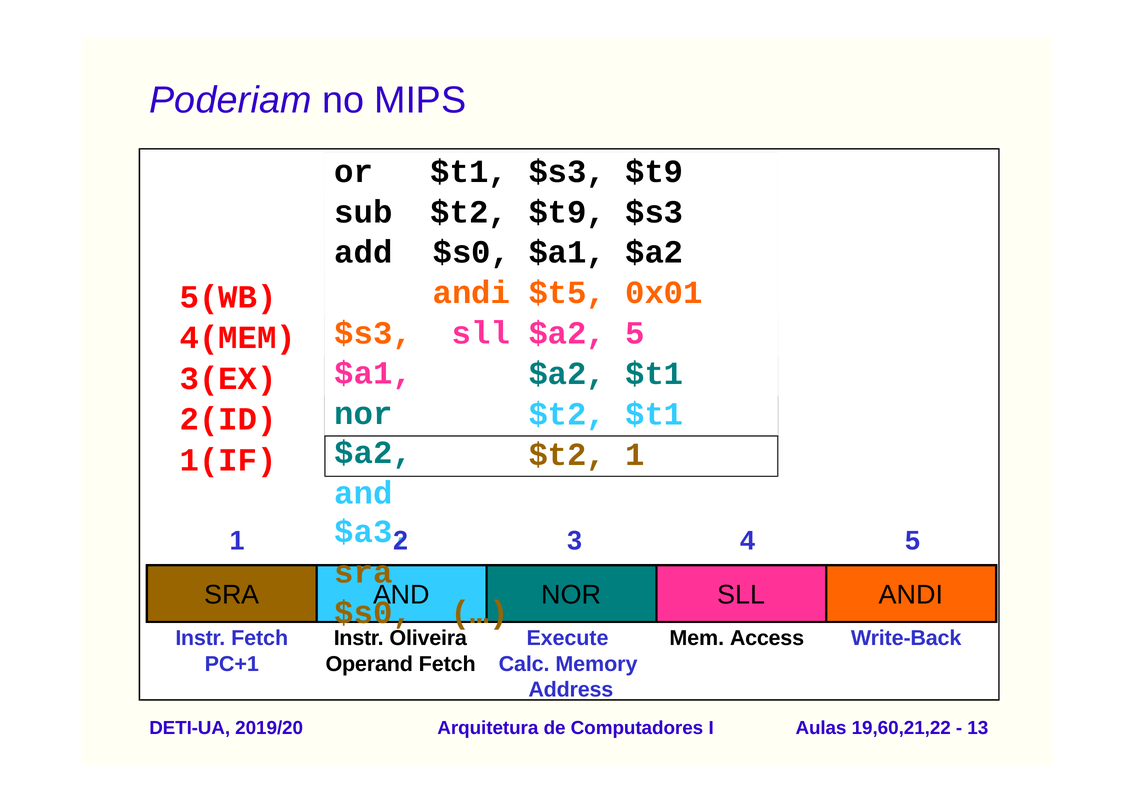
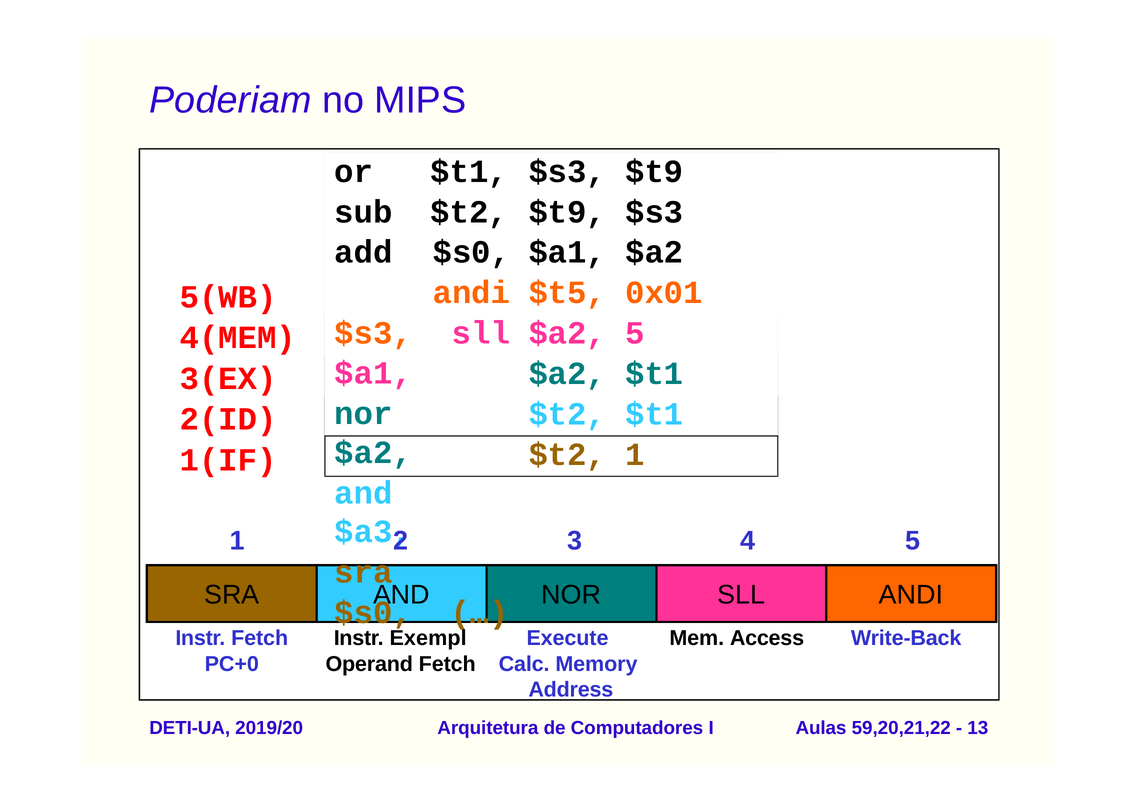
Oliveira: Oliveira -> Exempl (428, 638)
PC+1: PC+1 -> PC+0 (232, 664)
19,60,21,22: 19,60,21,22 -> 59,20,21,22 (901, 728)
